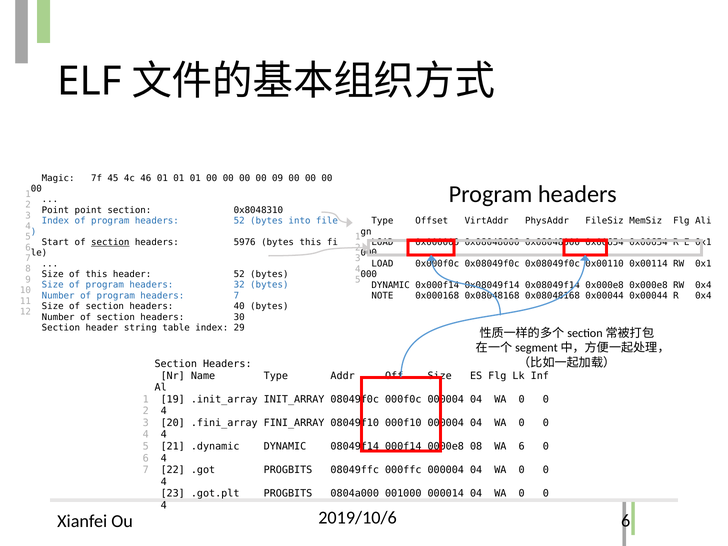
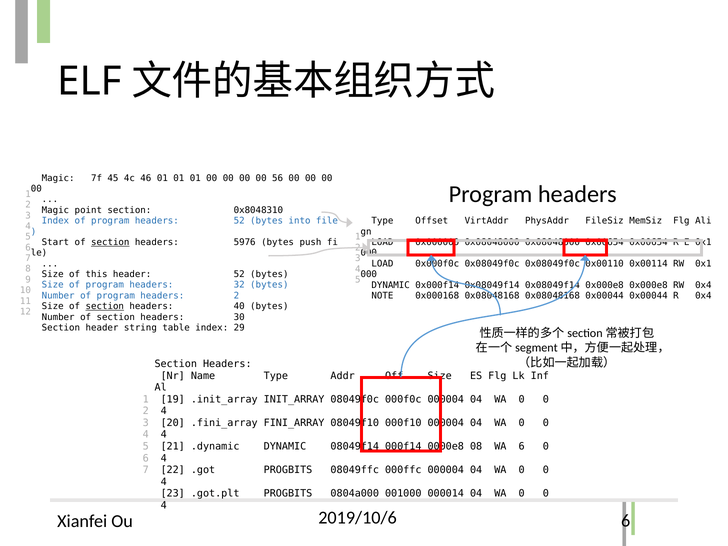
09: 09 -> 56 (278, 178)
Point: Point -> Magic (55, 210)
bytes this: this -> push (310, 242)
headers 7: 7 -> 2 (236, 296)
section underline: none -> present (105, 306)
